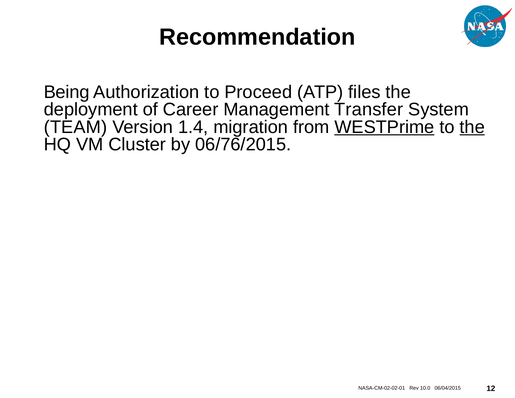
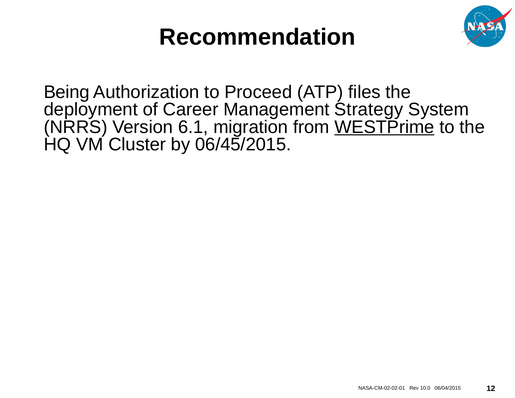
Transfer: Transfer -> Strategy (369, 110)
TEAM: TEAM -> NRRS (76, 127)
1.4: 1.4 -> 6.1 (193, 127)
the underline: present -> none (472, 127)
06/76/2015: 06/76/2015 -> 06/45/2015 (243, 144)
